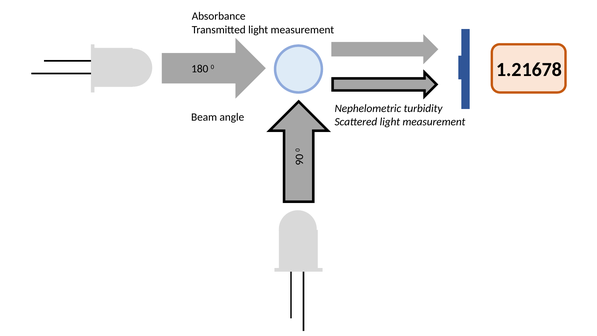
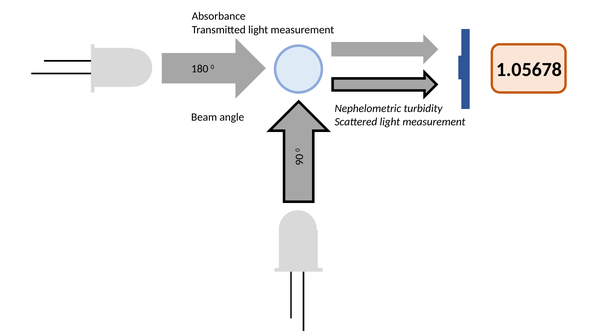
1.21678: 1.21678 -> 1.05678 (529, 70)
